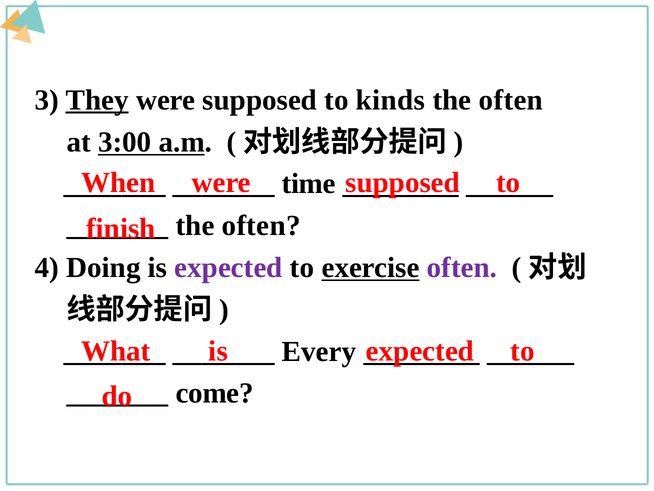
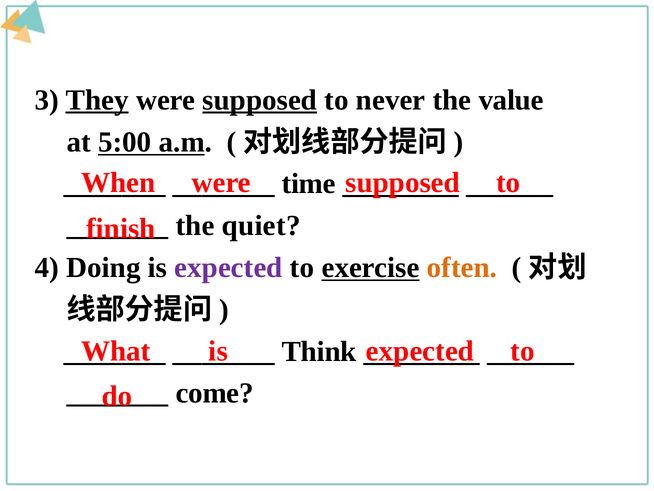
supposed underline: none -> present (260, 100)
kinds: kinds -> never (391, 100)
often: often -> value (511, 100)
3:00: 3:00 -> 5:00 (125, 142)
often: often -> quiet (261, 225)
often colour: purple -> orange (462, 267)
Every: Every -> Think (319, 351)
